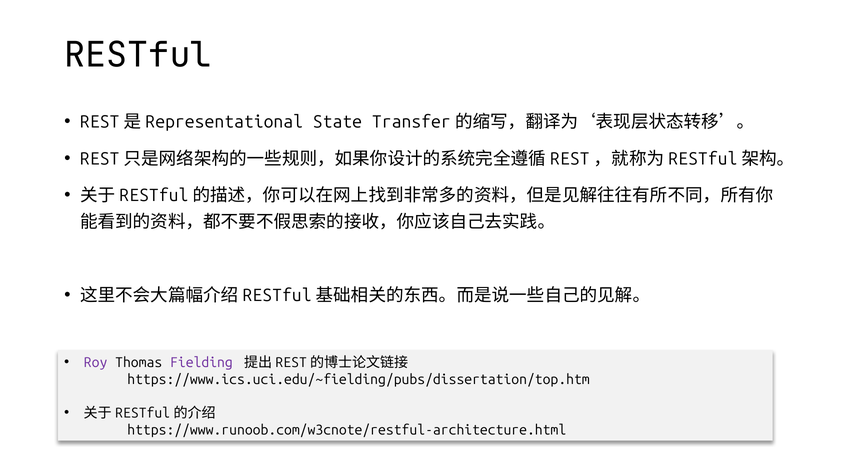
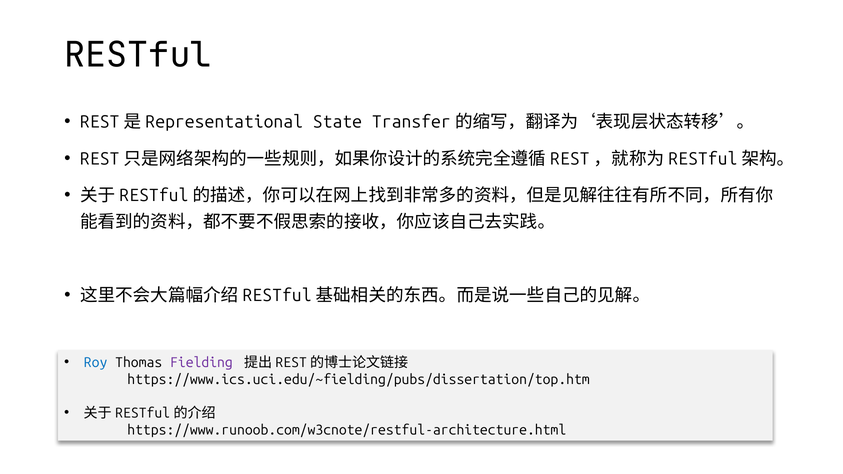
Roy colour: purple -> blue (96, 363)
